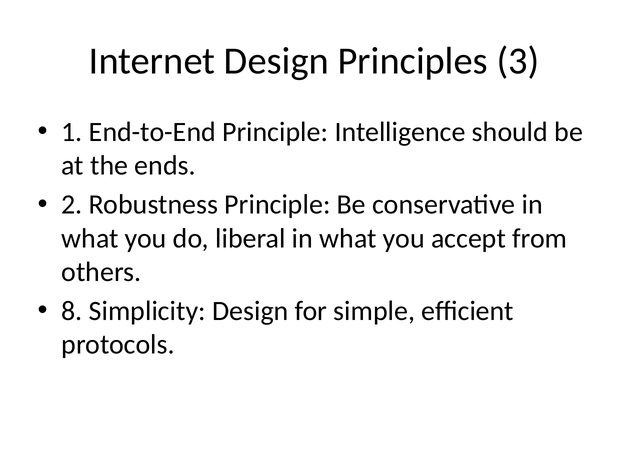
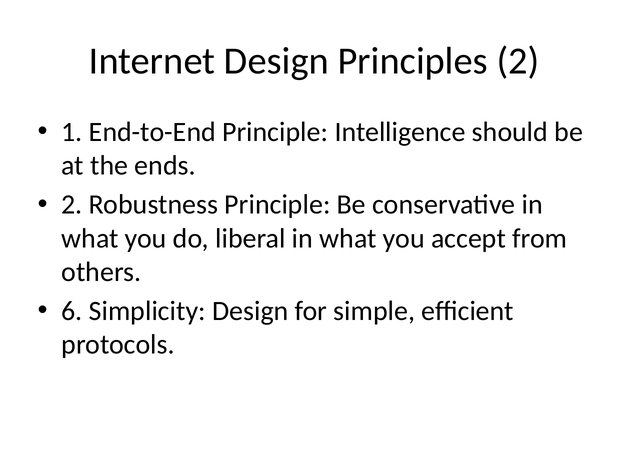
Principles 3: 3 -> 2 (518, 61)
8: 8 -> 6 (72, 311)
